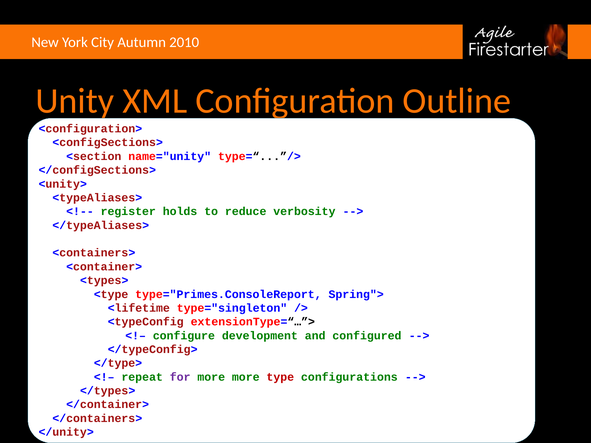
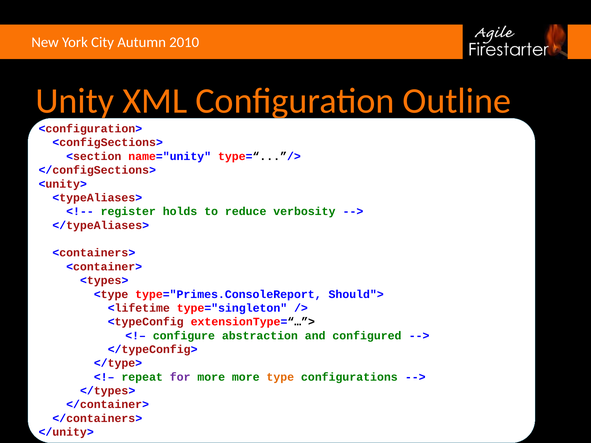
Spring">: Spring"> -> Should"> (356, 294)
development: development -> abstraction (260, 336)
type colour: red -> orange (280, 377)
